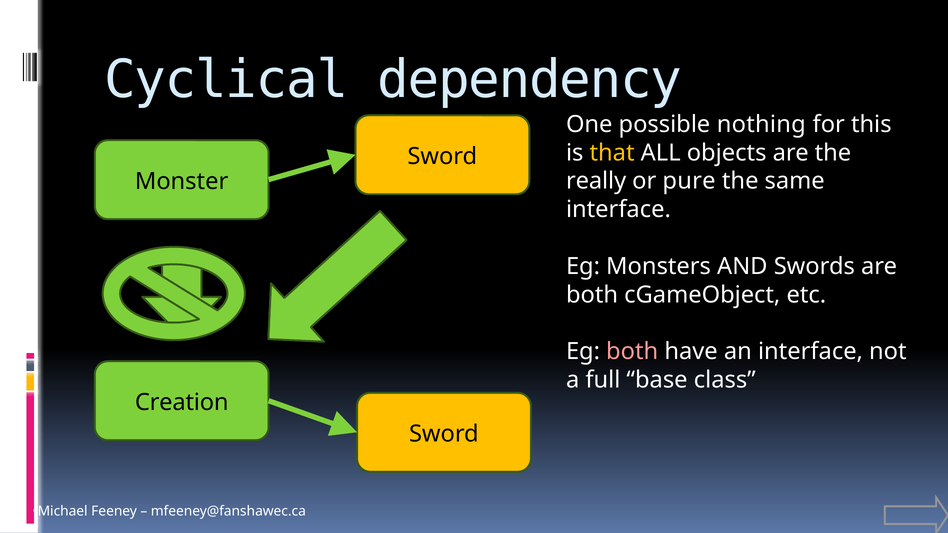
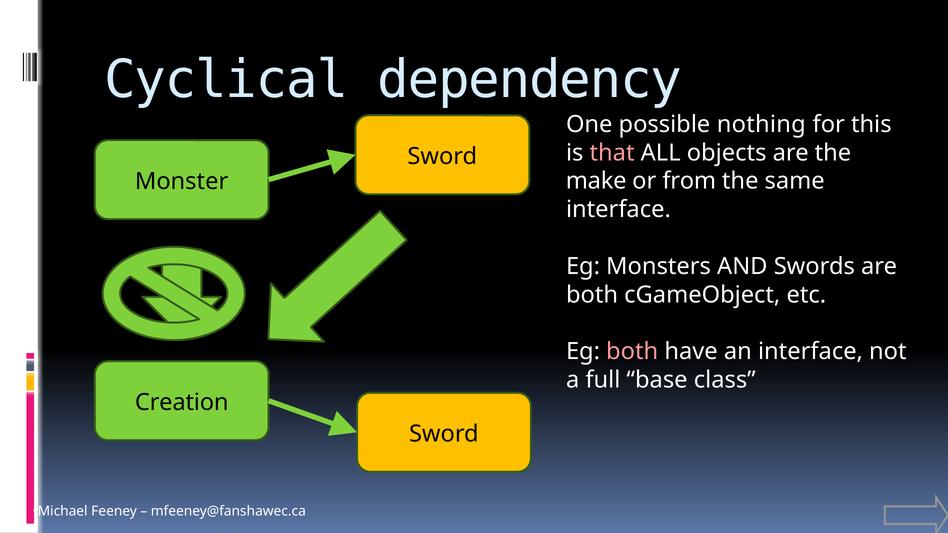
that colour: yellow -> pink (612, 153)
really: really -> make (596, 181)
pure: pure -> from (689, 181)
